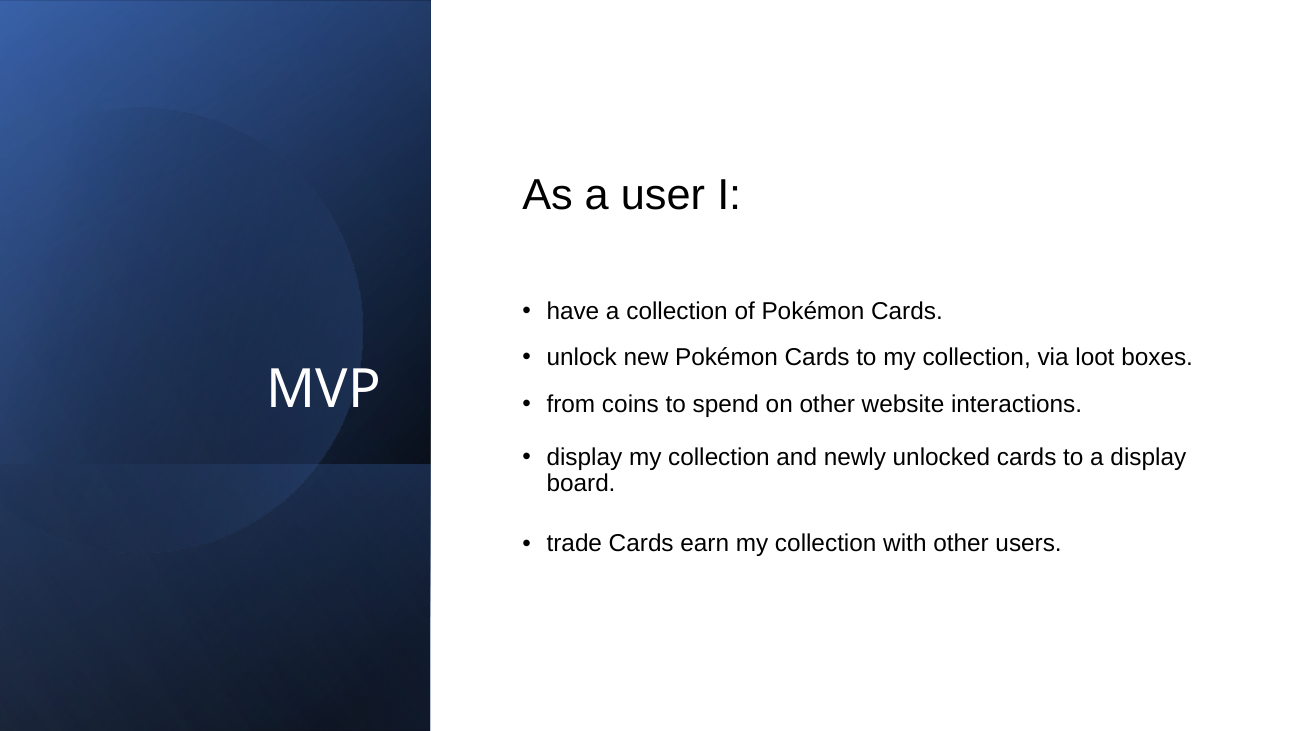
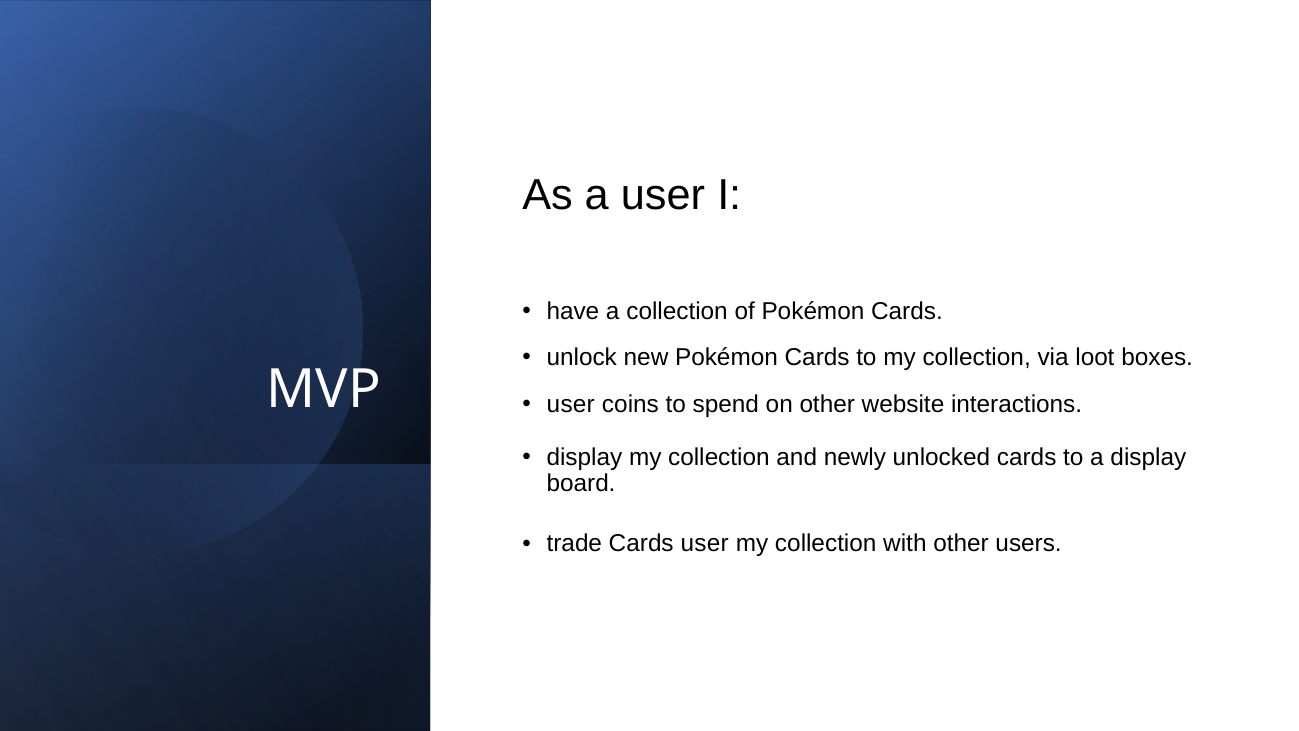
from: from -> user (571, 404)
Cards earn: earn -> user (705, 544)
